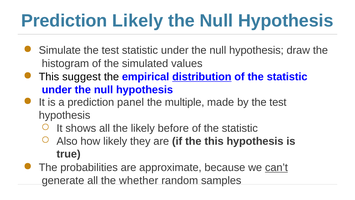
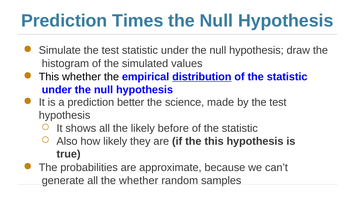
Prediction Likely: Likely -> Times (138, 21)
This suggest: suggest -> whether (82, 77)
panel: panel -> better (131, 102)
multiple: multiple -> science (185, 102)
can’t underline: present -> none (276, 167)
